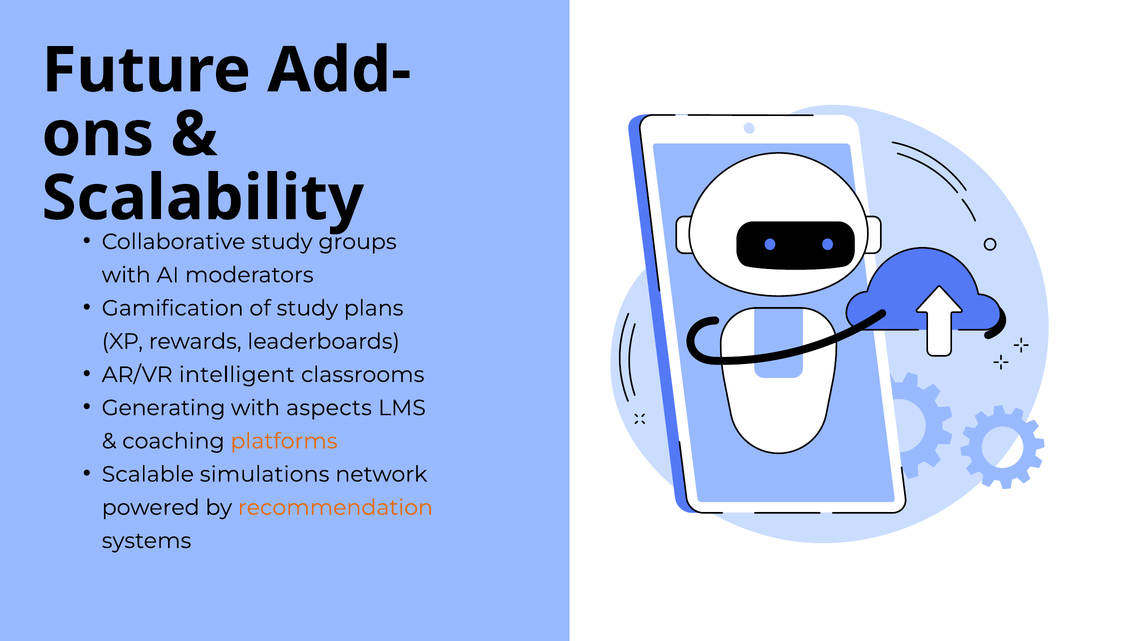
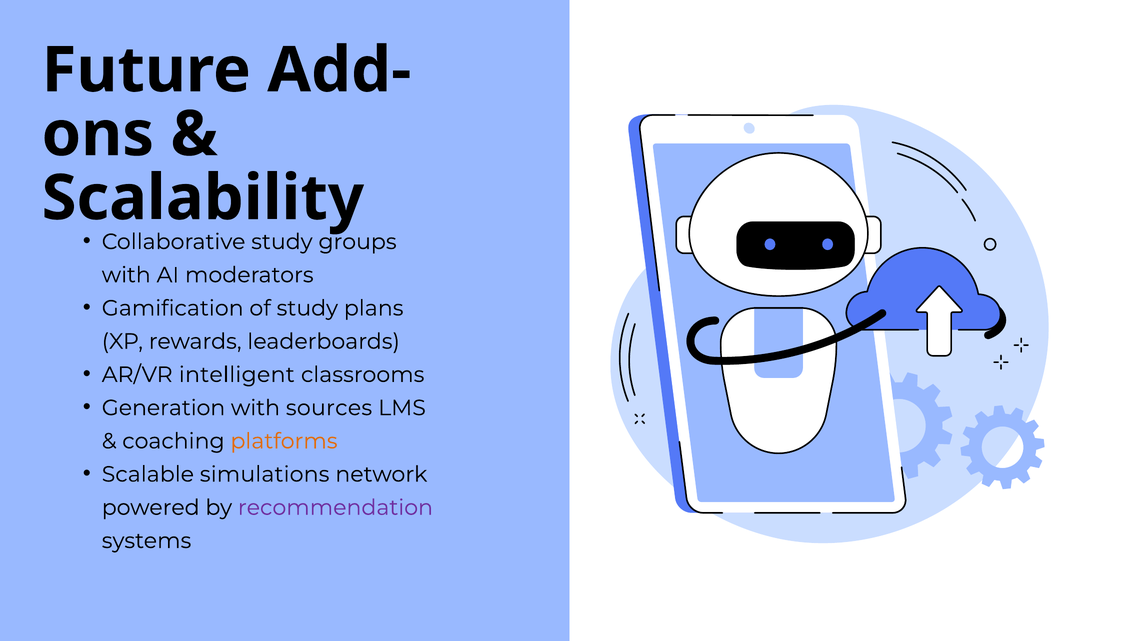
Generating: Generating -> Generation (164, 408)
aspects: aspects -> sources (329, 408)
recommendation colour: orange -> purple (335, 507)
